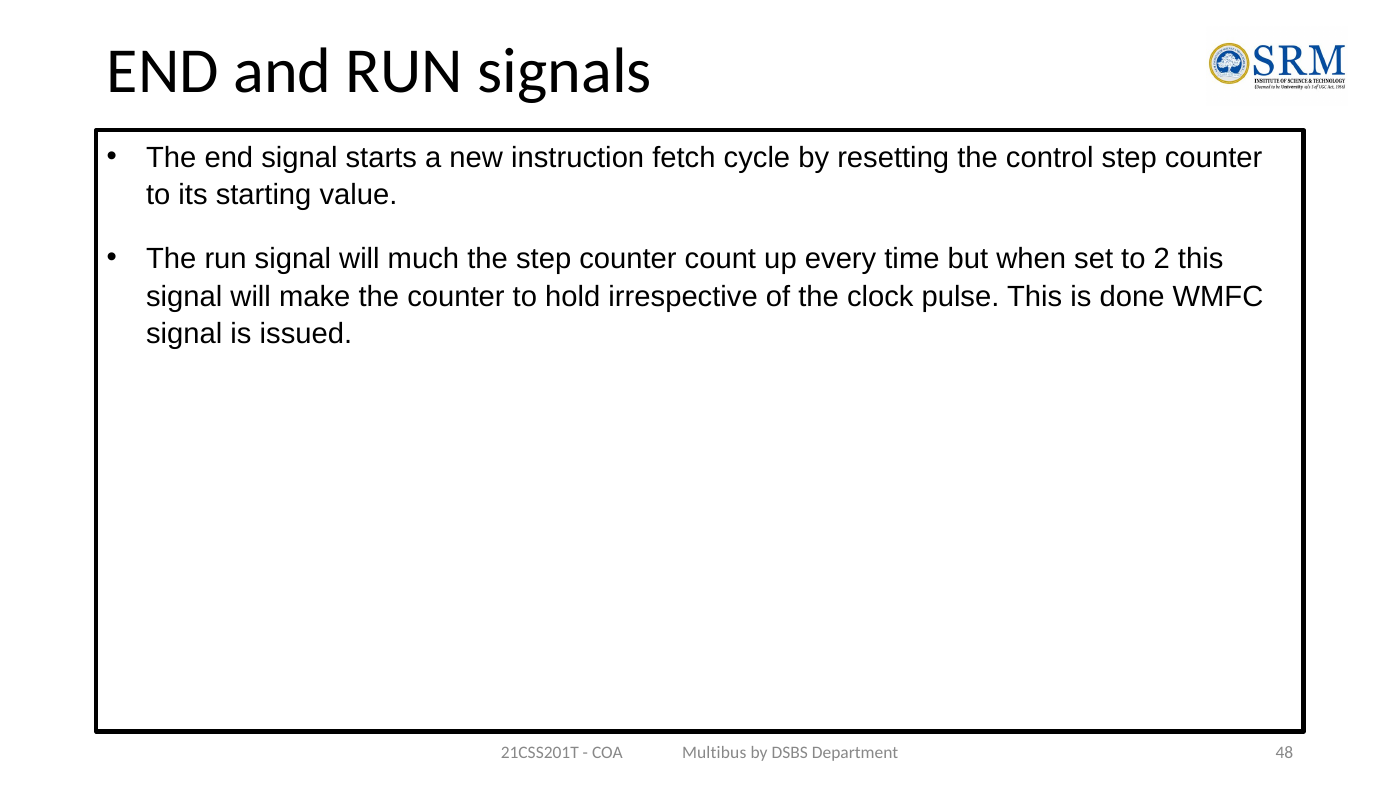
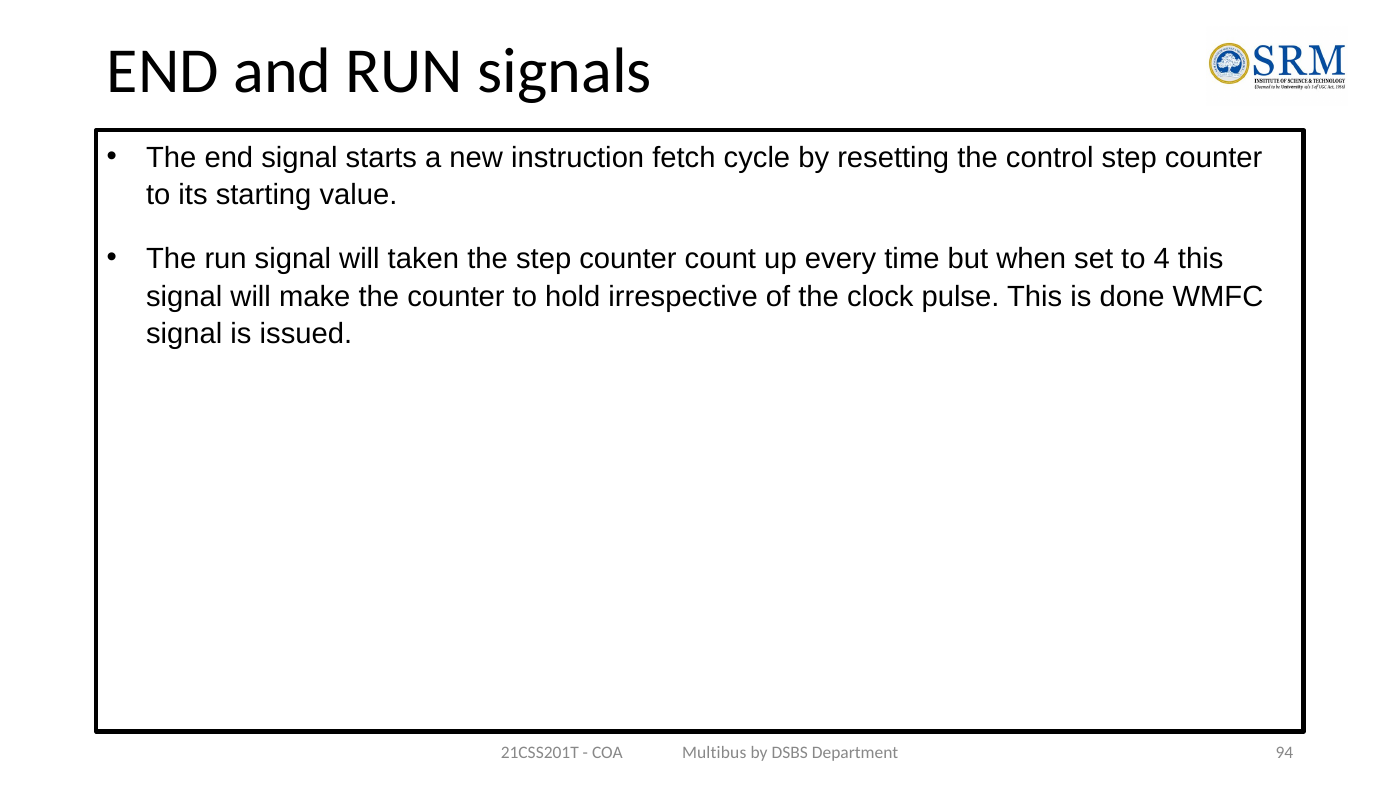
much: much -> taken (423, 259)
2: 2 -> 4 (1162, 259)
48: 48 -> 94 (1284, 752)
